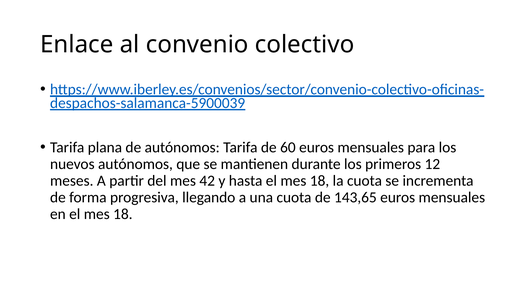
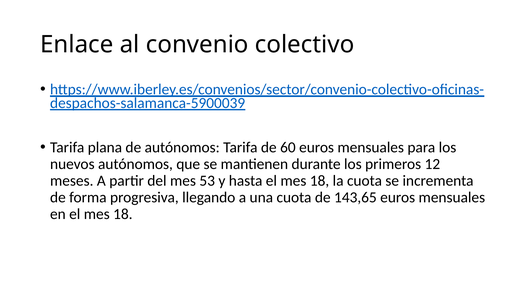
42: 42 -> 53 (207, 180)
